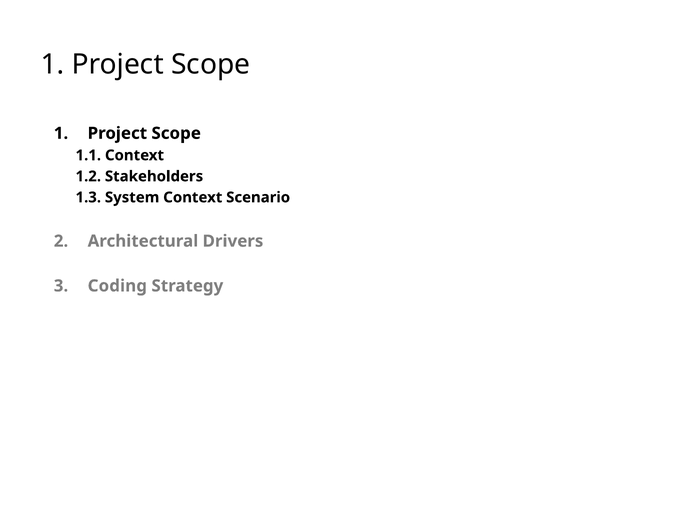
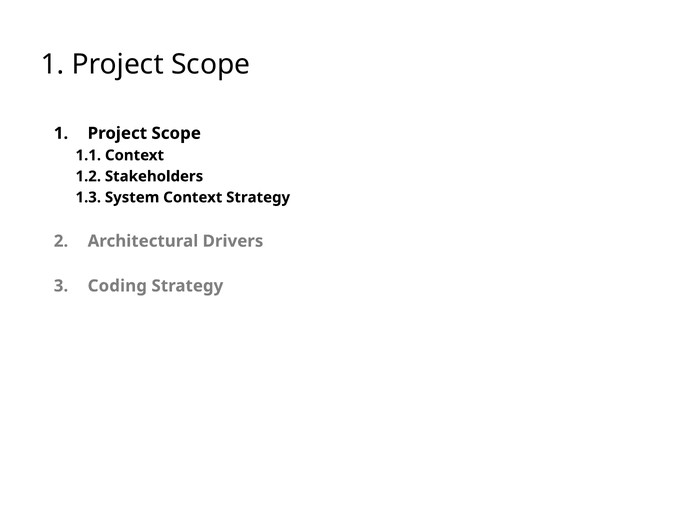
Context Scenario: Scenario -> Strategy (258, 197)
